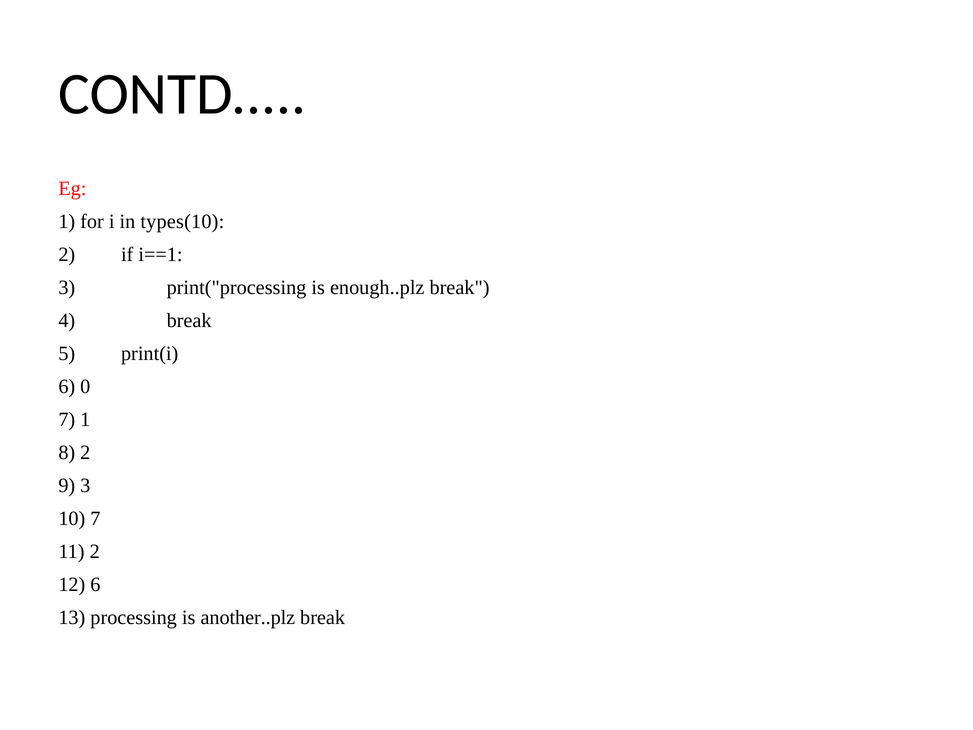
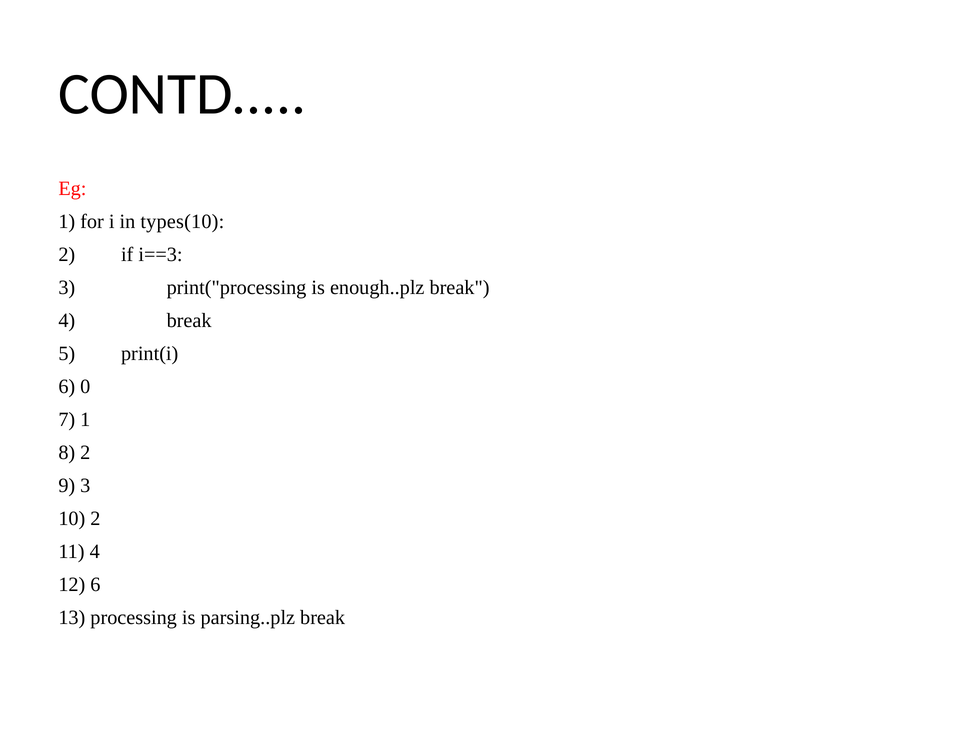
i==1: i==1 -> i==3 (161, 255)
10 7: 7 -> 2 (95, 519)
11 2: 2 -> 4 (95, 552)
another..plz: another..plz -> parsing..plz (248, 617)
